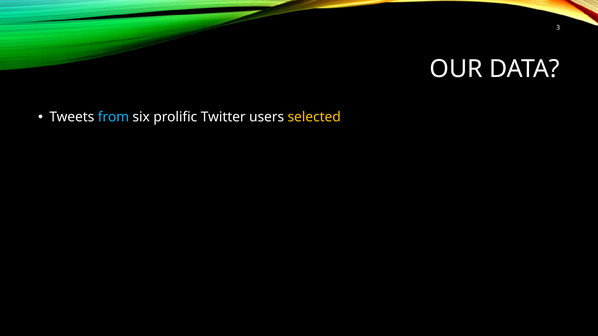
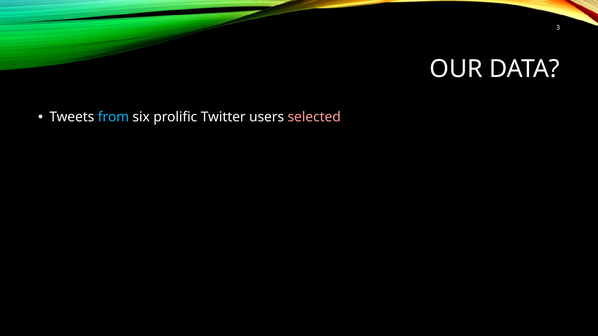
selected colour: yellow -> pink (314, 117)
